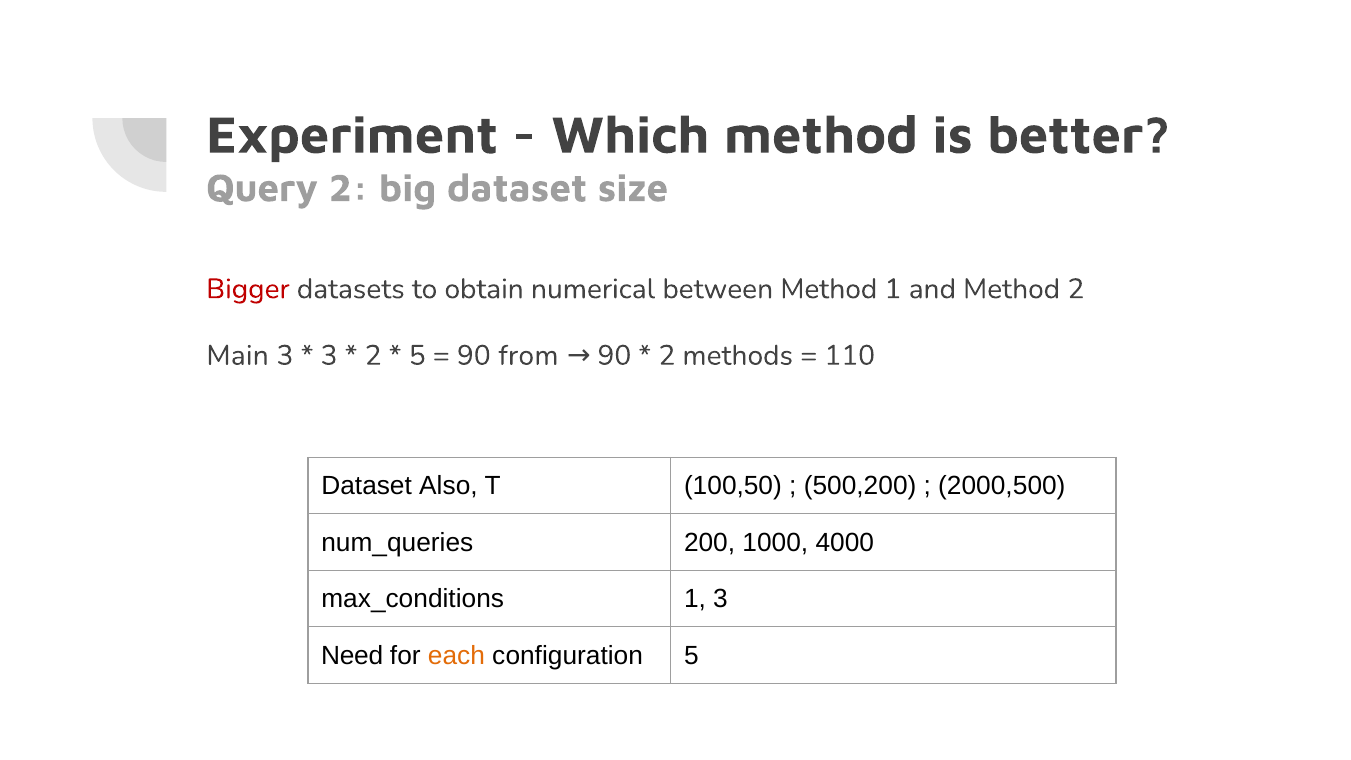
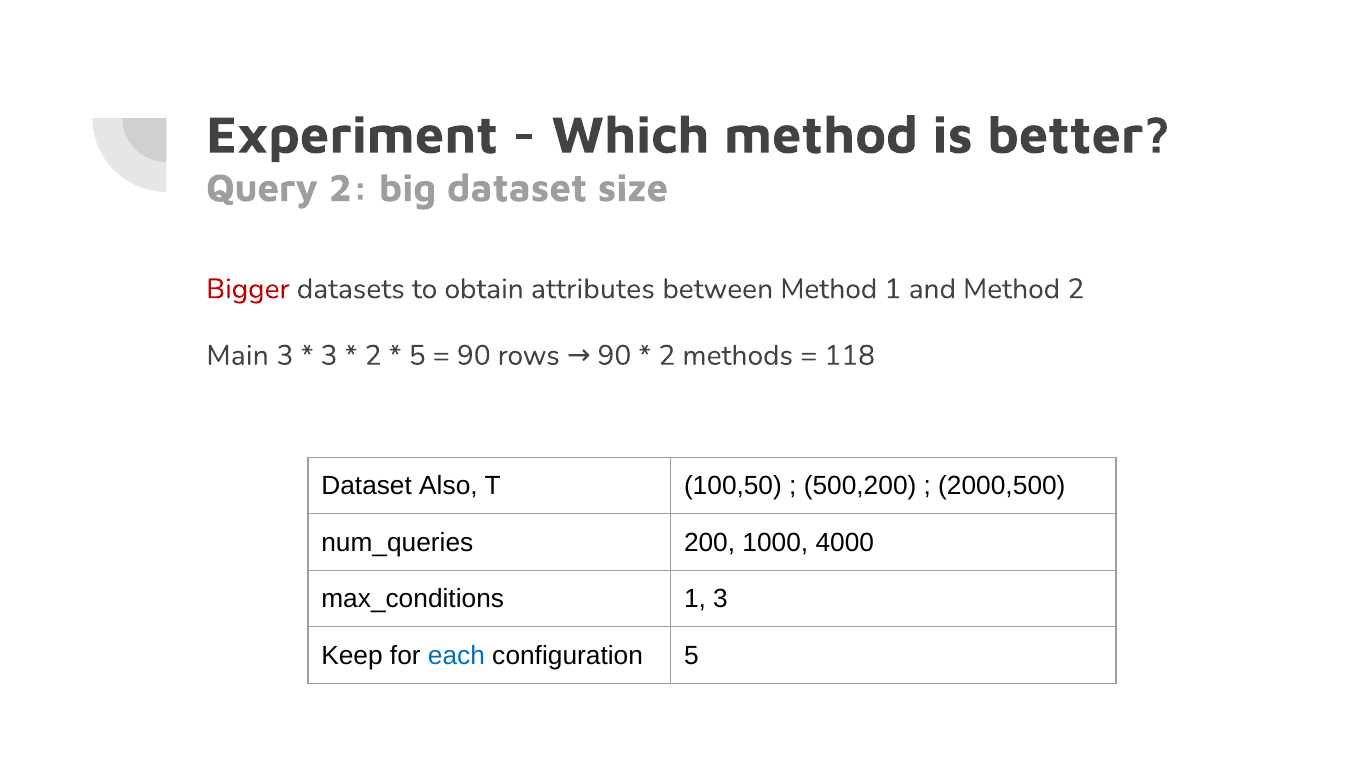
numerical: numerical -> attributes (593, 289)
from: from -> rows (529, 355)
110: 110 -> 118 (850, 355)
Need: Need -> Keep (352, 655)
each colour: orange -> blue (456, 655)
